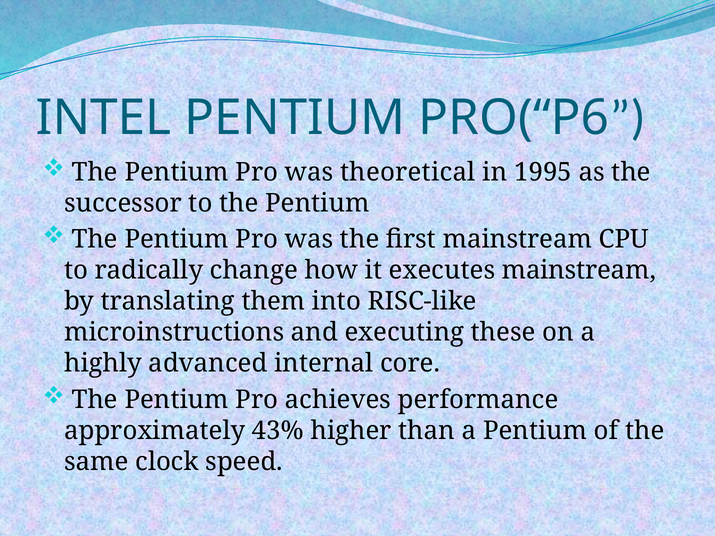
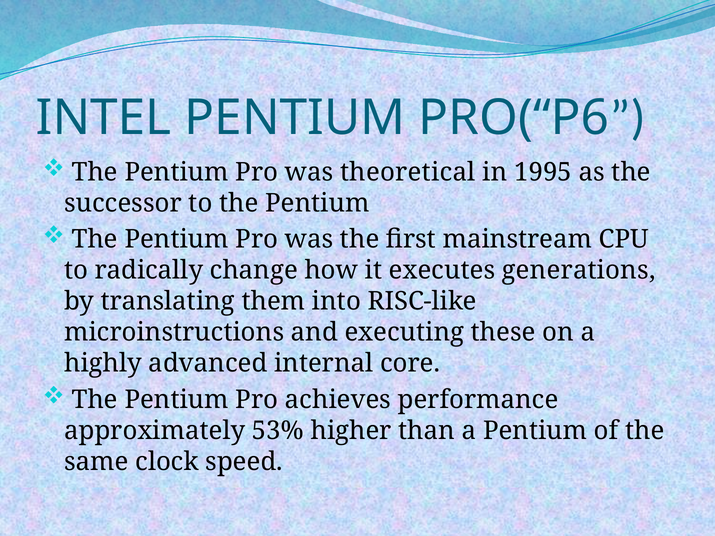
executes mainstream: mainstream -> generations (579, 271)
43%: 43% -> 53% (278, 431)
